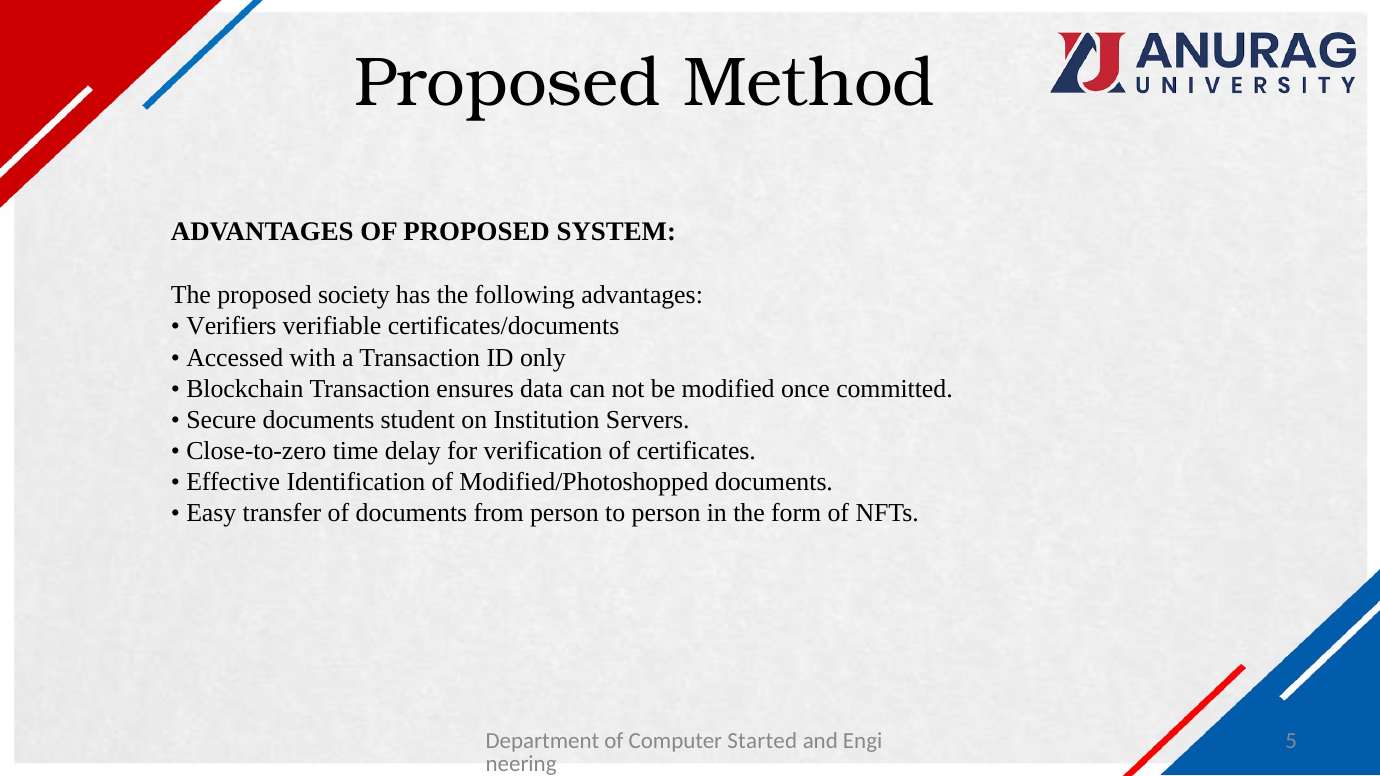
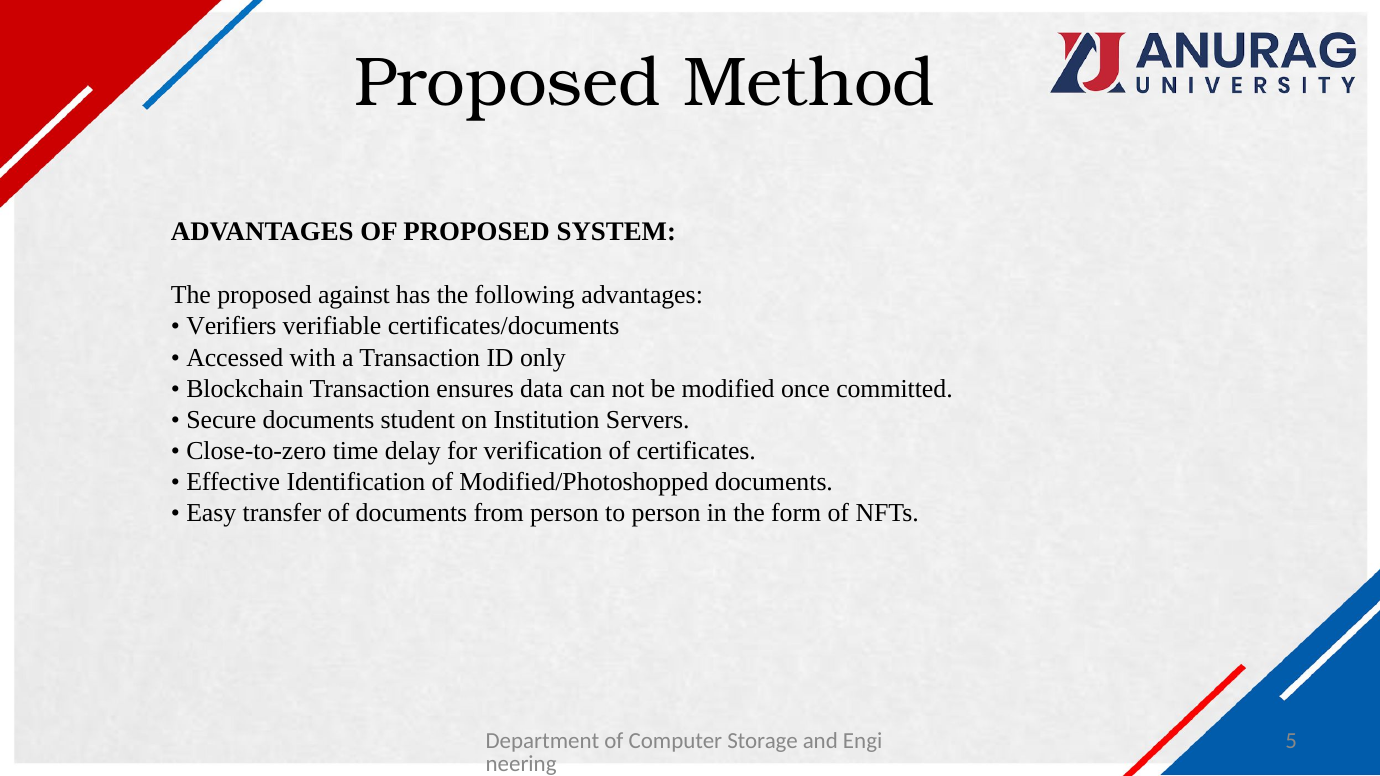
society: society -> against (354, 296)
Started: Started -> Storage (763, 741)
